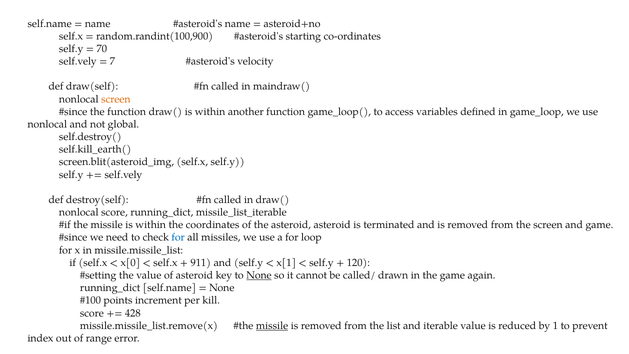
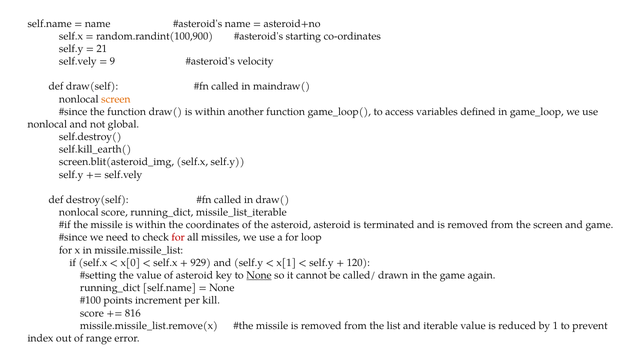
70: 70 -> 21 (102, 49)
7: 7 -> 9 (112, 61)
for colour: blue -> red (178, 237)
911: 911 -> 929 (201, 263)
428: 428 -> 816 (133, 313)
missile underline: present -> none (272, 325)
